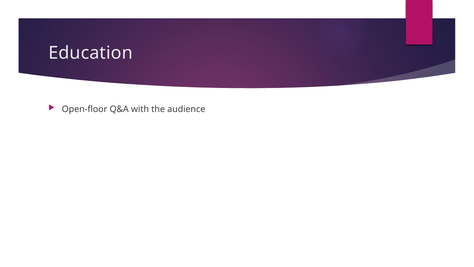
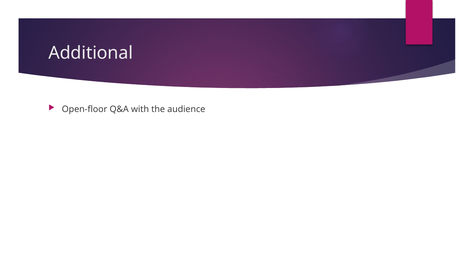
Education: Education -> Additional (91, 53)
